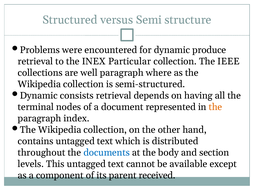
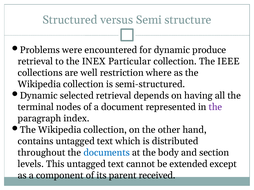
well paragraph: paragraph -> restriction (122, 73)
consists: consists -> selected (77, 96)
the colour: orange -> purple (215, 107)
available: available -> extended (189, 164)
